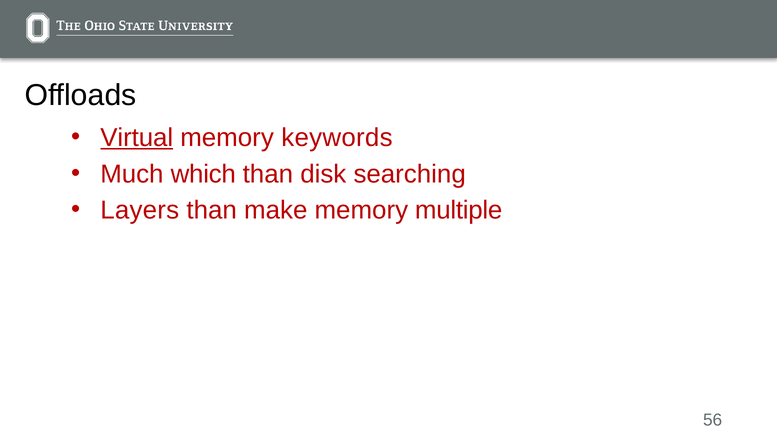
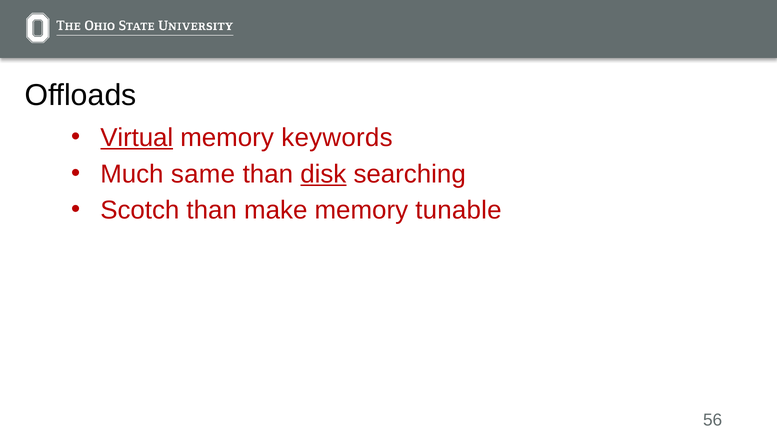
which: which -> same (203, 174)
disk underline: none -> present (323, 174)
Layers: Layers -> Scotch (140, 210)
multiple: multiple -> tunable (458, 210)
